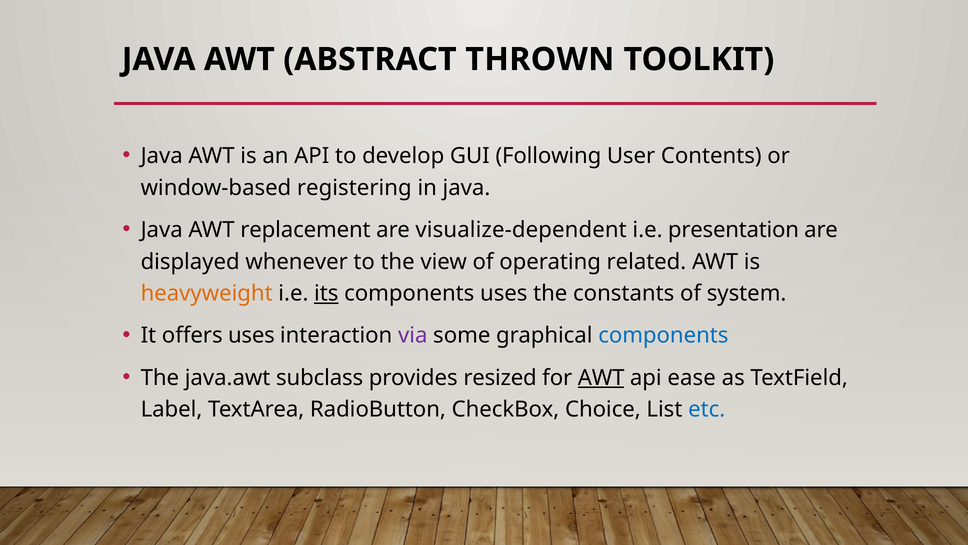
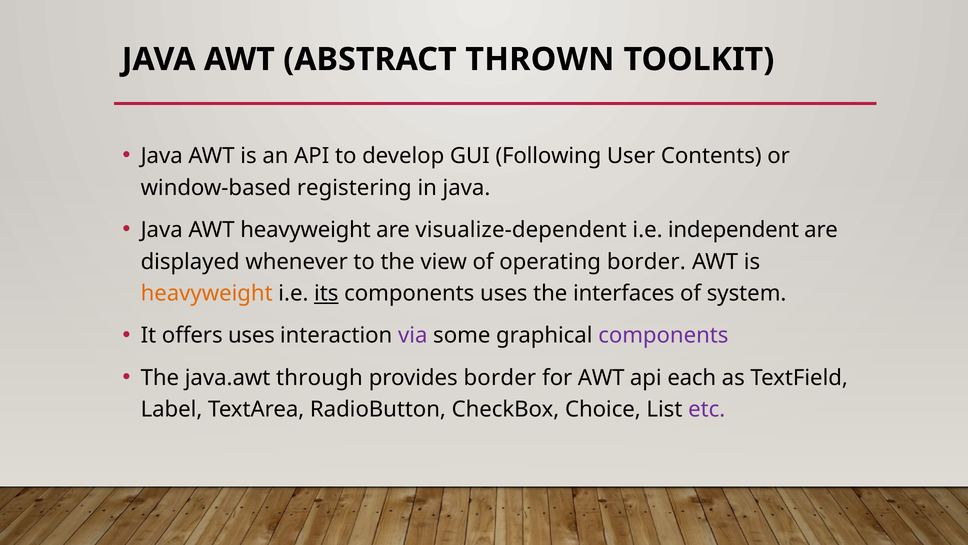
AWT replacement: replacement -> heavyweight (305, 230)
presentation: presentation -> independent (733, 230)
operating related: related -> border (646, 261)
constants: constants -> interfaces (624, 293)
components colour: blue -> purple (663, 335)
subclass: subclass -> through (319, 377)
provides resized: resized -> border (500, 377)
AWT underline: present -> none (601, 377)
ease: ease -> each (692, 377)
etc colour: blue -> purple (707, 409)
